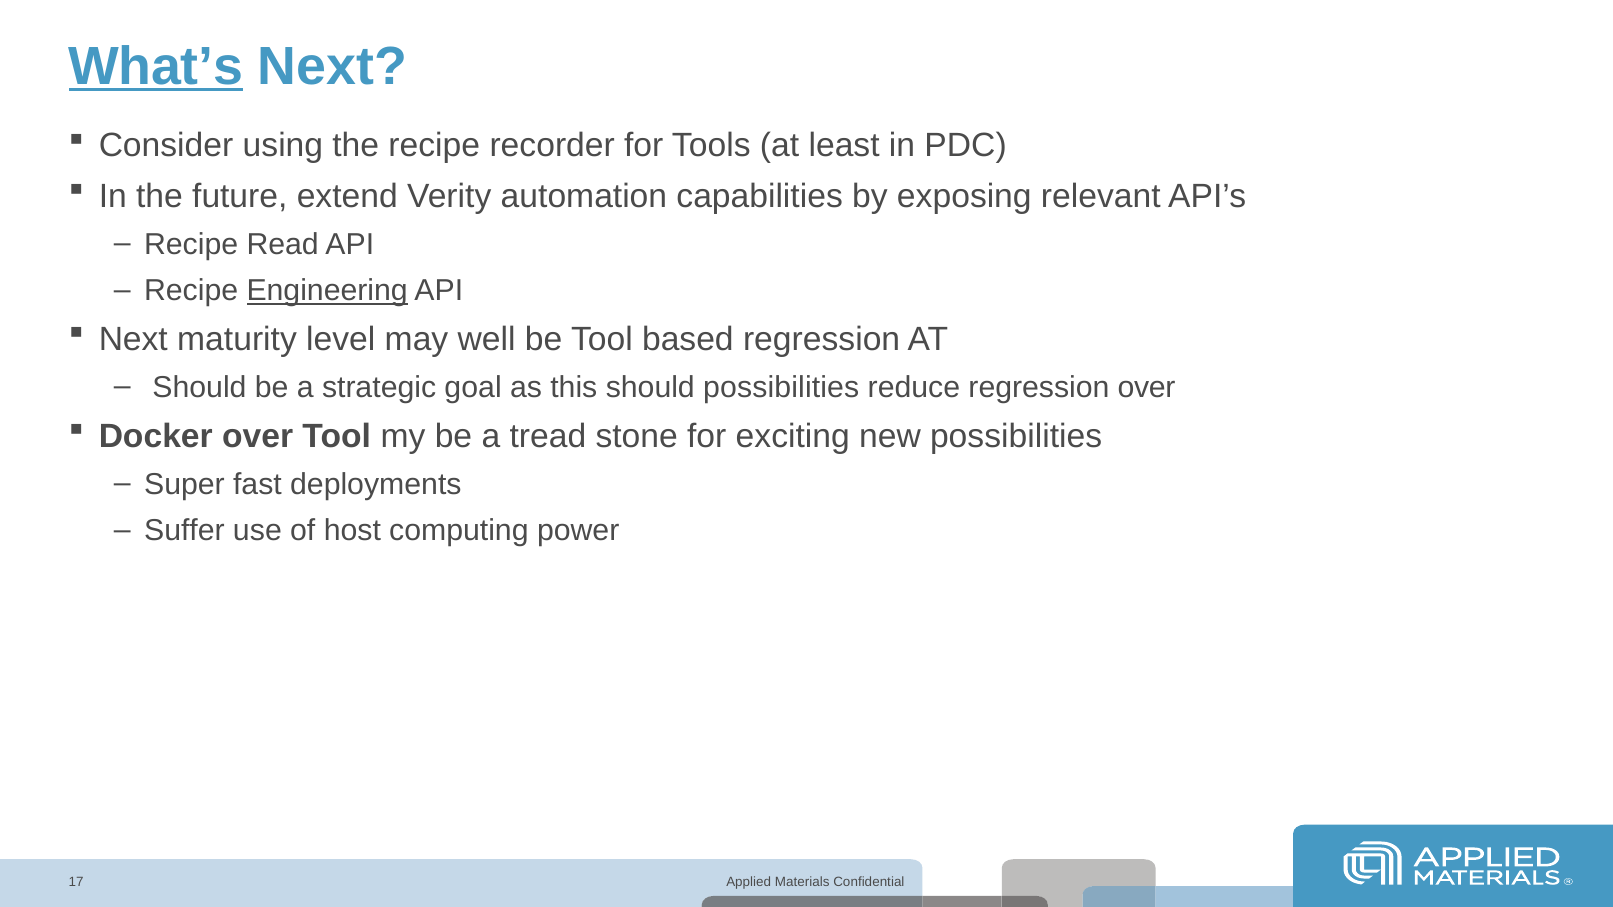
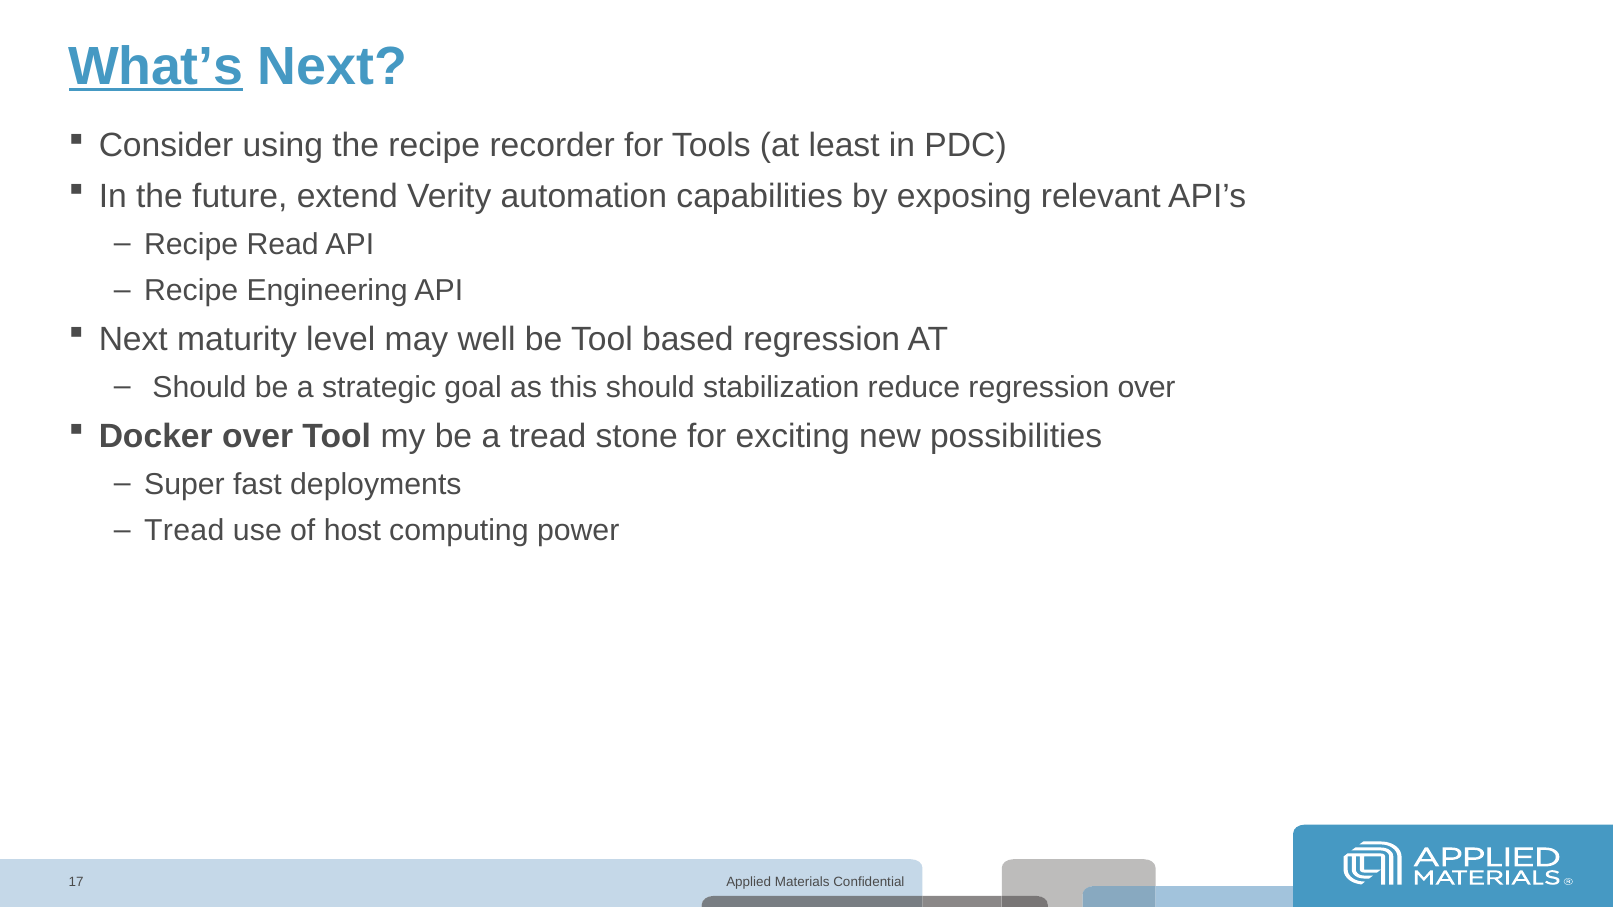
Engineering underline: present -> none (327, 291)
should possibilities: possibilities -> stabilization (781, 388)
Suffer: Suffer -> Tread (184, 531)
